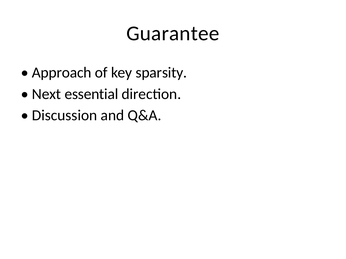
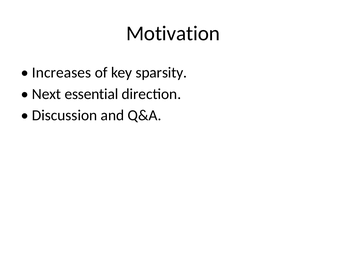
Guarantee: Guarantee -> Motivation (173, 33)
Approach: Approach -> Increases (62, 73)
